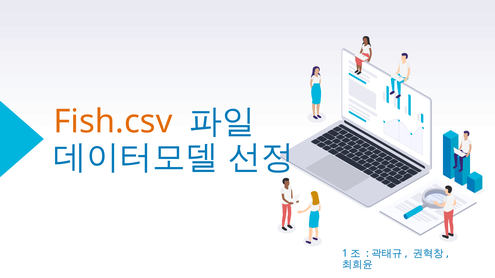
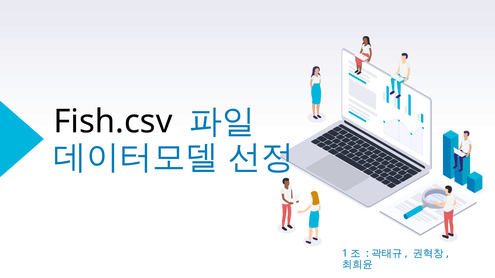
Fish.csv colour: orange -> black (113, 122)
